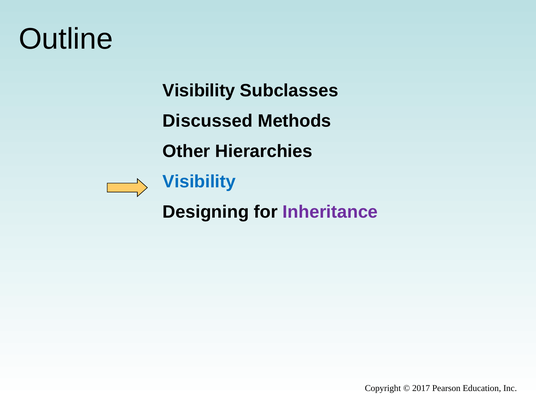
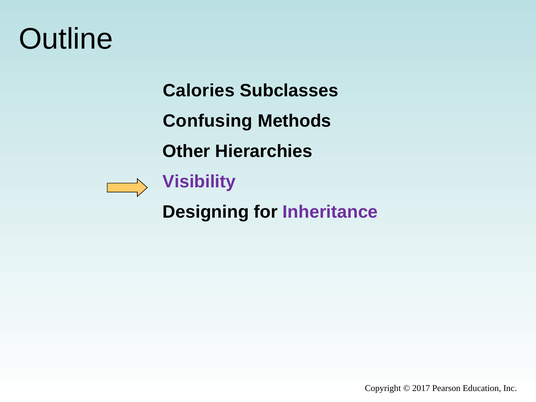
Visibility: Visibility -> Calories (199, 91)
Discussed: Discussed -> Confusing (208, 121)
Visibility colour: blue -> purple (199, 182)
